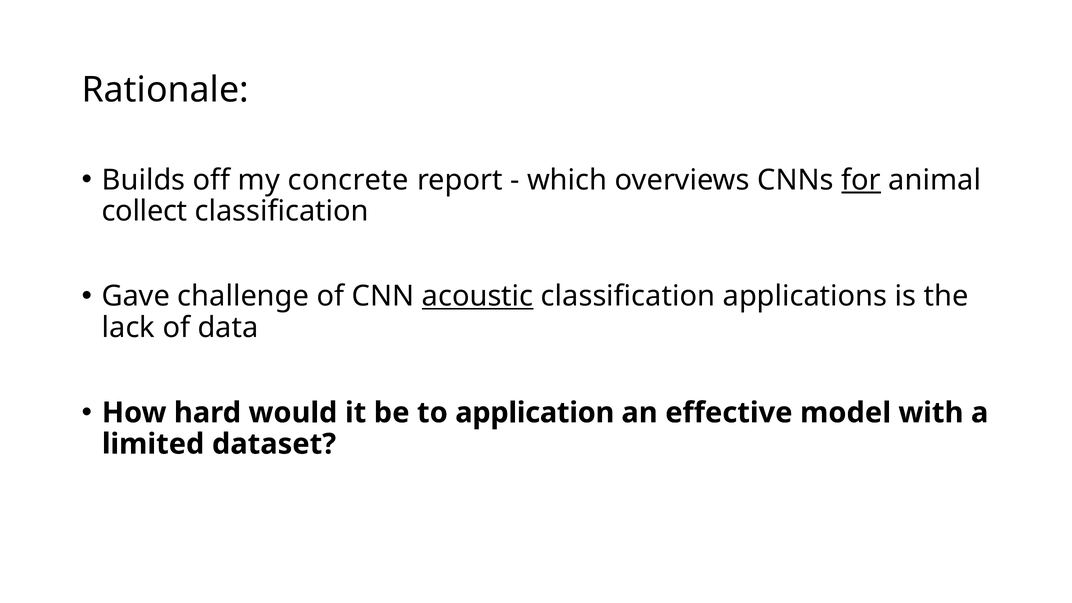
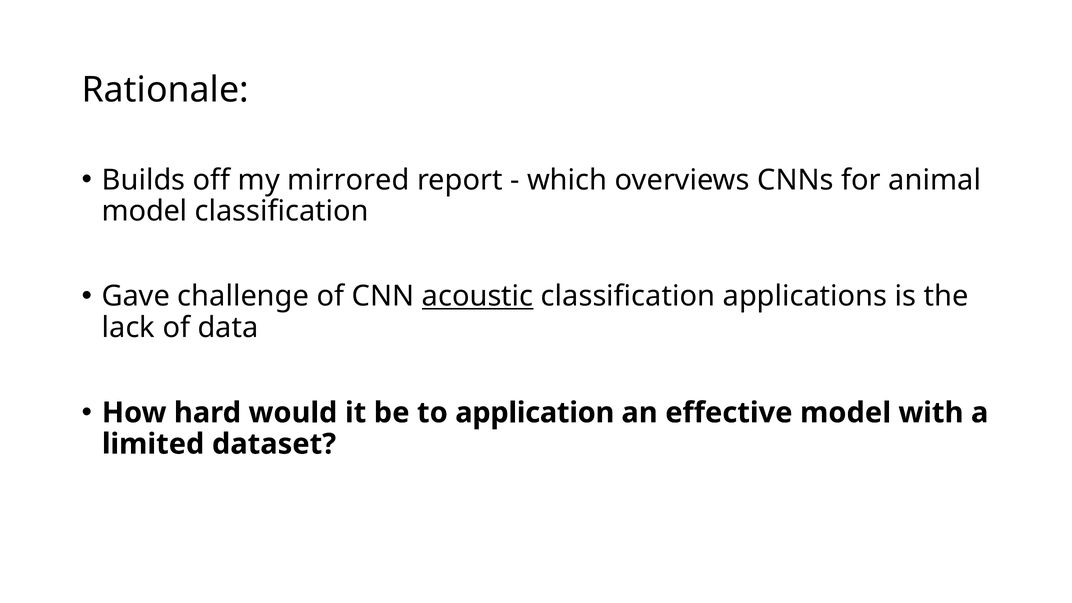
concrete: concrete -> mirrored (348, 180)
for underline: present -> none (861, 180)
collect: collect -> model (145, 211)
